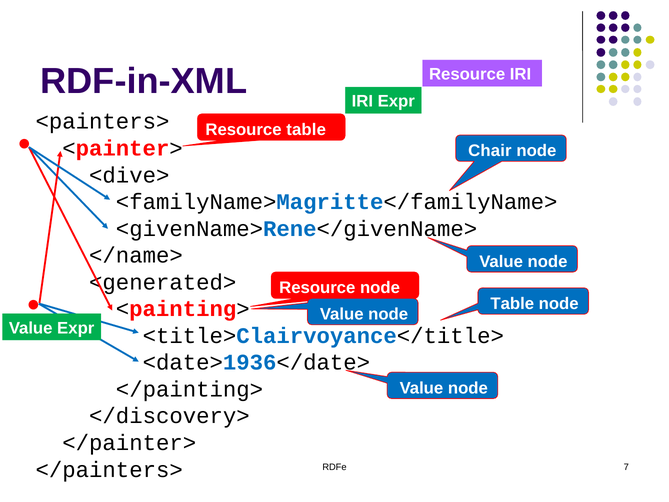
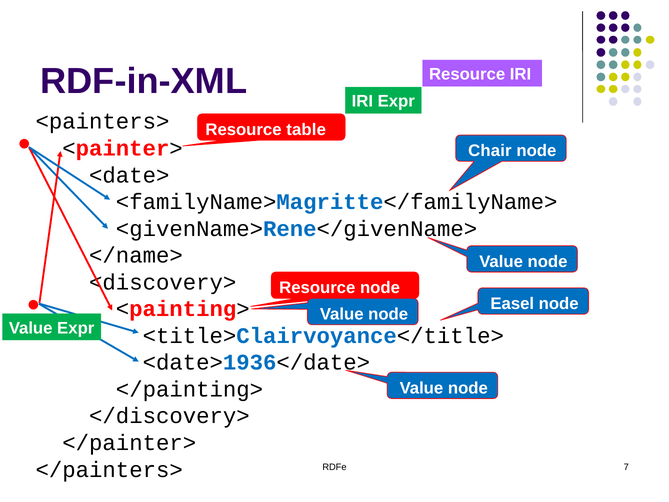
<dive>: <dive> -> <date> (129, 175)
<generated>: <generated> -> <discovery> (163, 282)
Table: Table -> Easel (512, 304)
